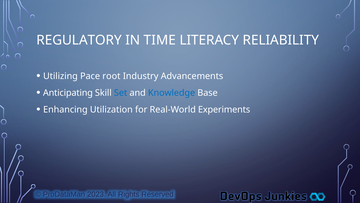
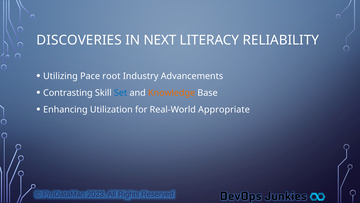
REGULATORY: REGULATORY -> DISCOVERIES (79, 40)
TIME: TIME -> NEXT (160, 40)
Anticipating: Anticipating -> Contrasting (68, 93)
Knowledge colour: blue -> orange (172, 93)
Experiments: Experiments -> Appropriate (224, 109)
